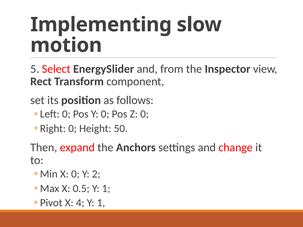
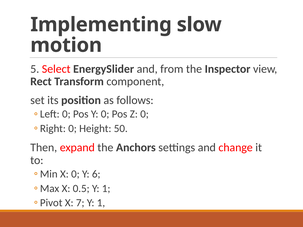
2: 2 -> 6 (96, 174)
4: 4 -> 7 (80, 203)
